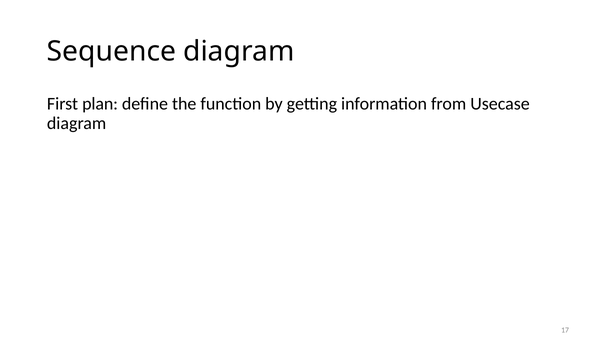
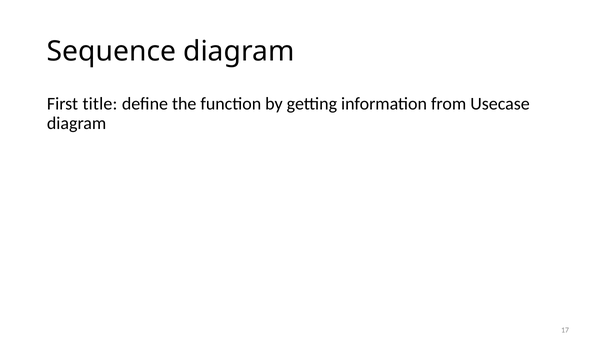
plan: plan -> title (100, 104)
